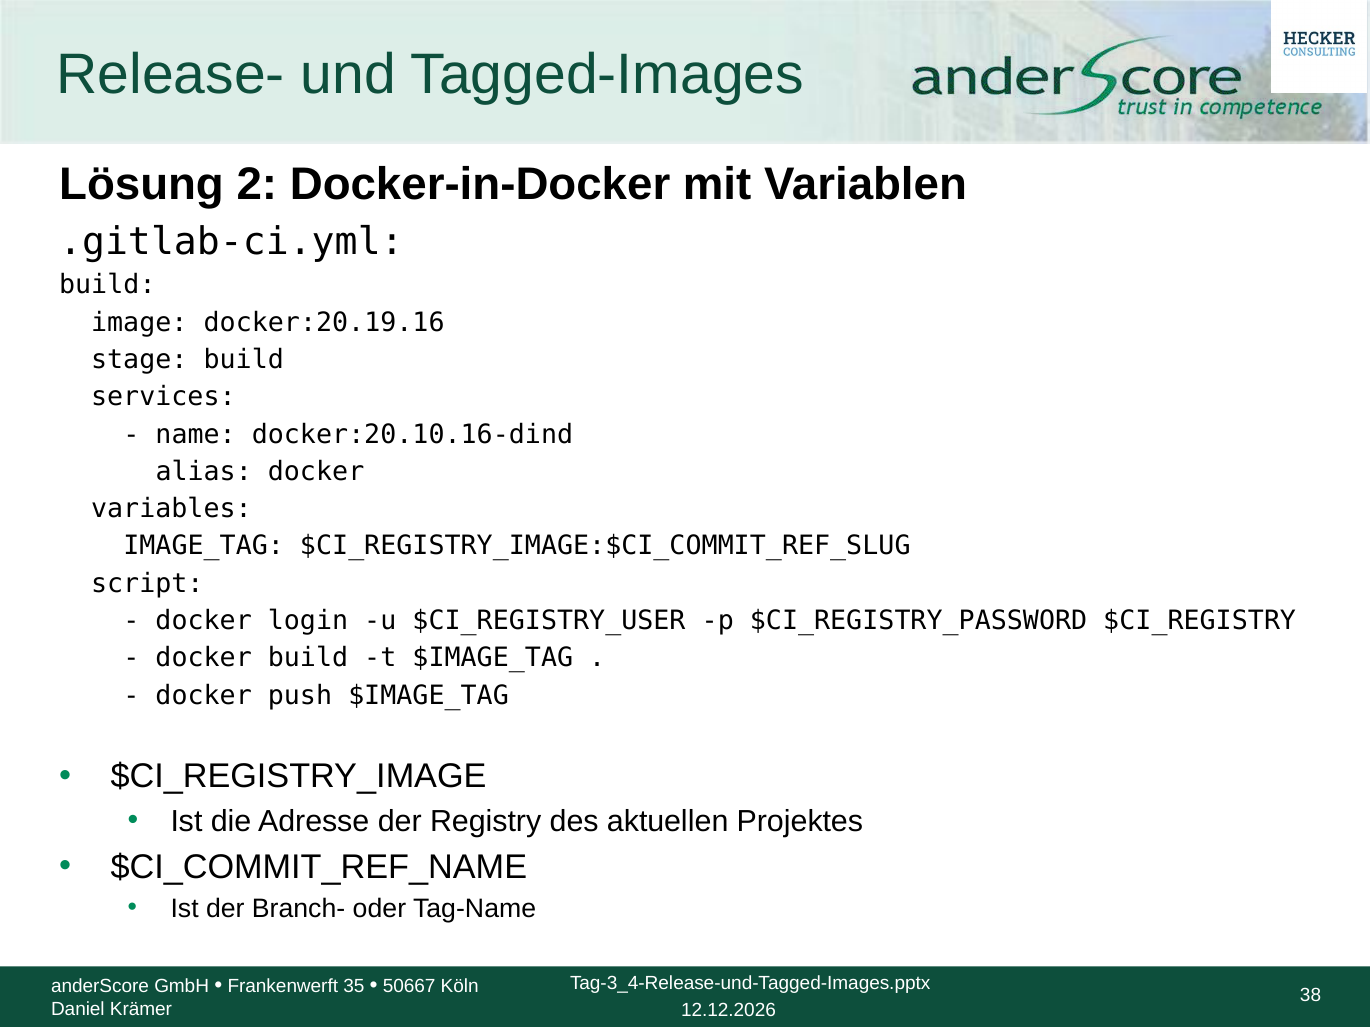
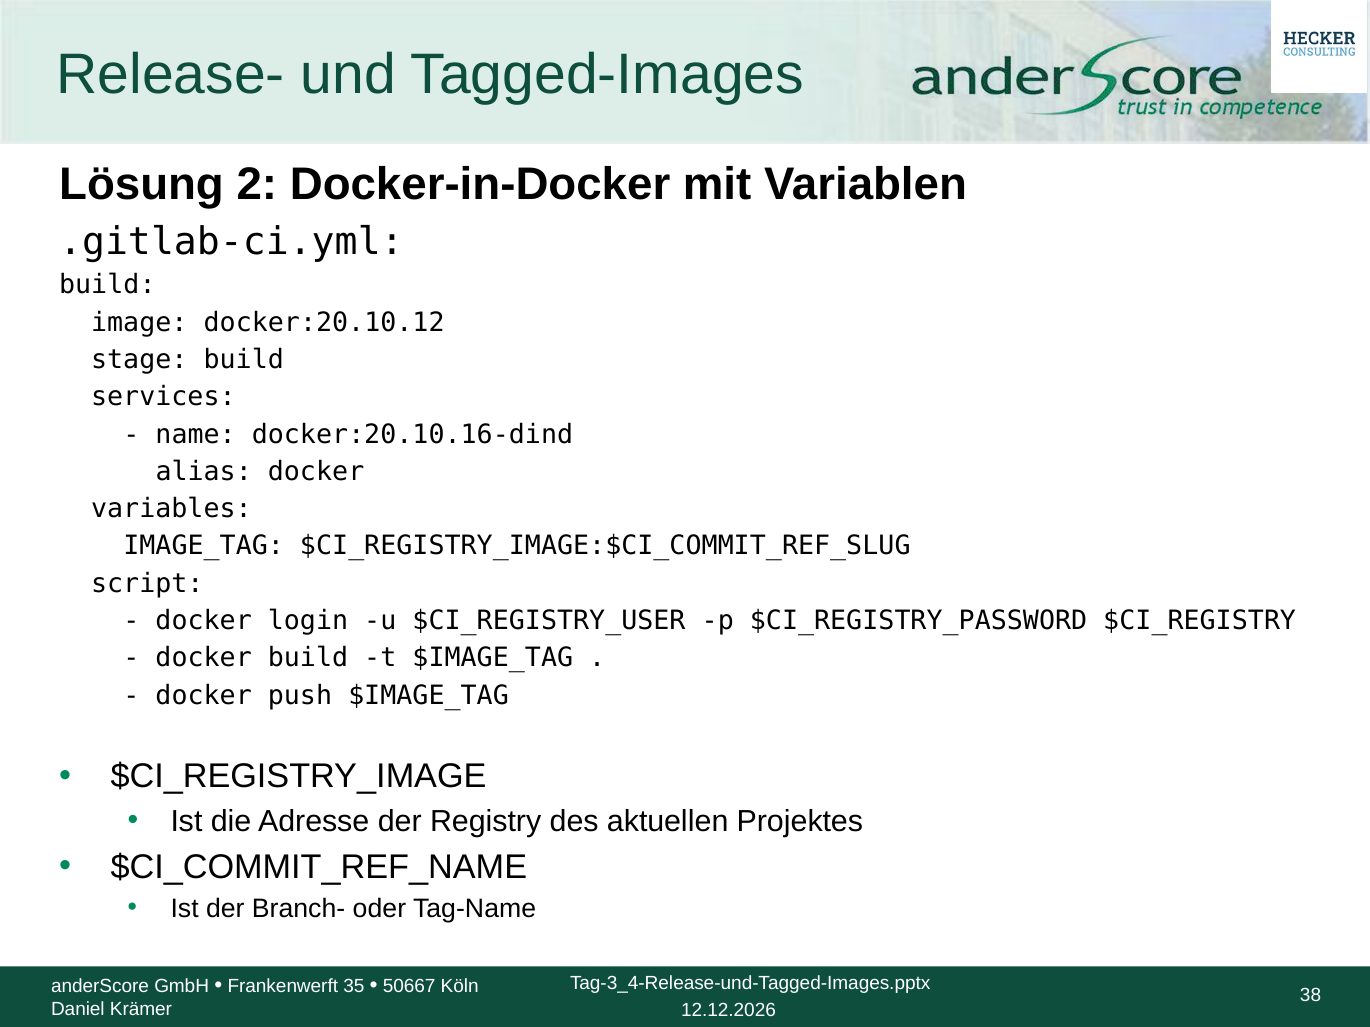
docker:20.19.16: docker:20.19.16 -> docker:20.10.12 (324, 322)
